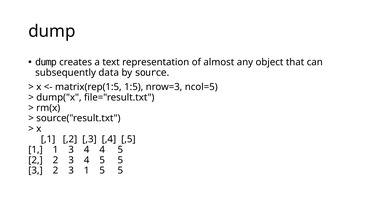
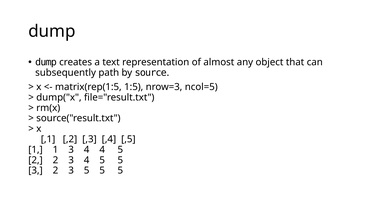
data: data -> path (109, 73)
3 1: 1 -> 5 (87, 170)
